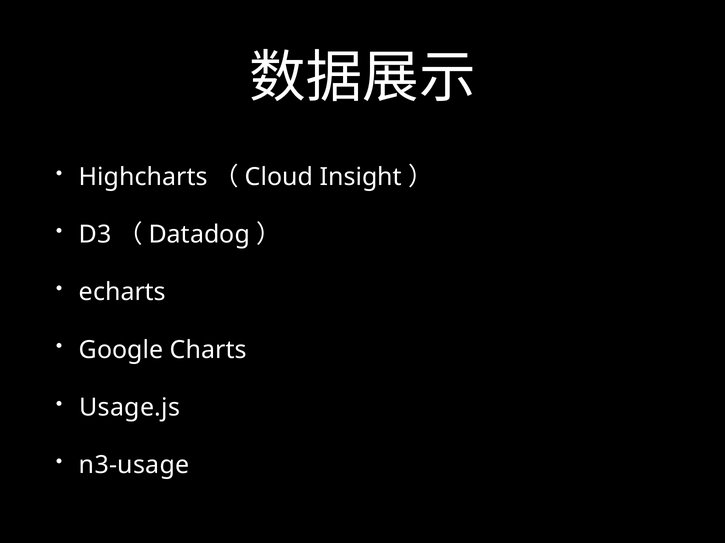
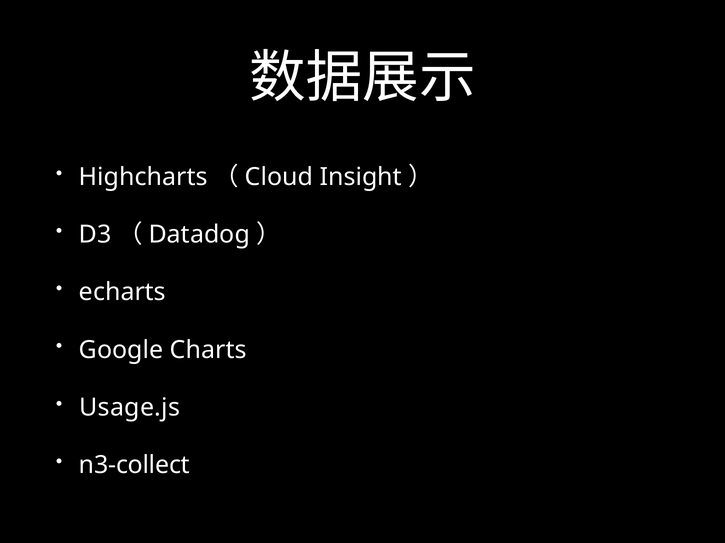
n3-usage: n3-usage -> n3-collect (134, 466)
